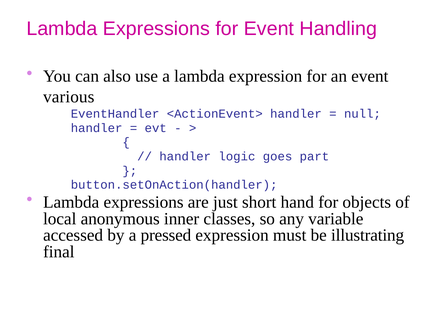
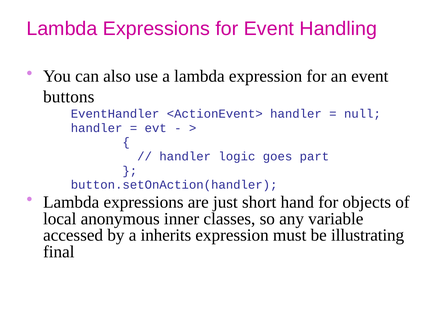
various: various -> buttons (69, 97)
pressed: pressed -> inherits (166, 236)
